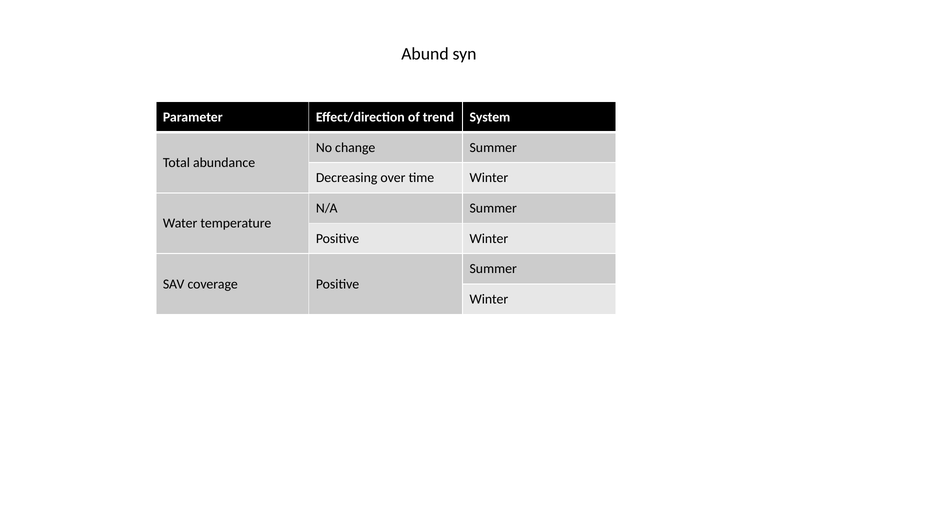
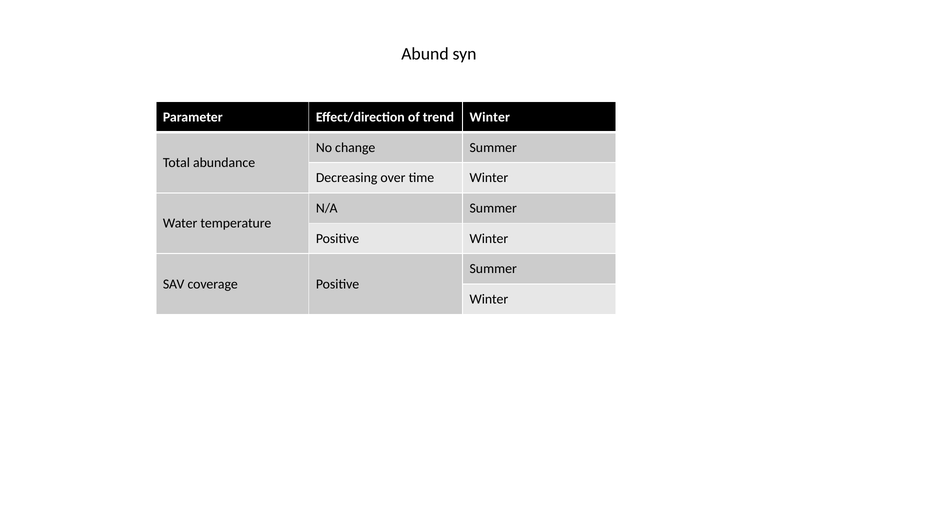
trend System: System -> Winter (490, 117)
